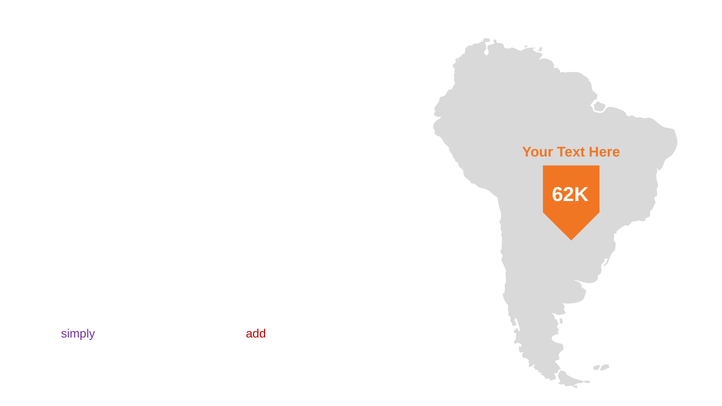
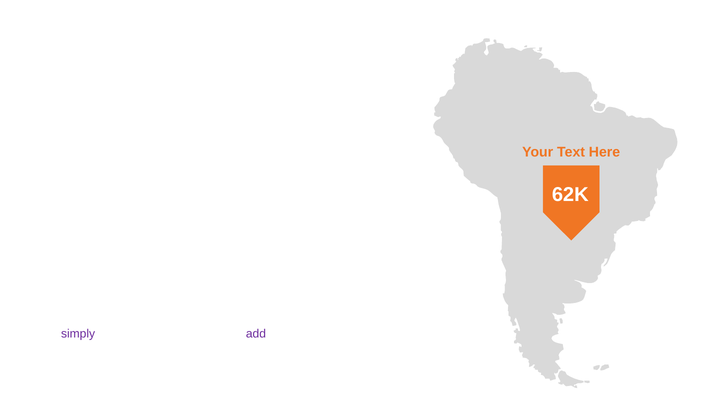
add colour: red -> purple (256, 334)
